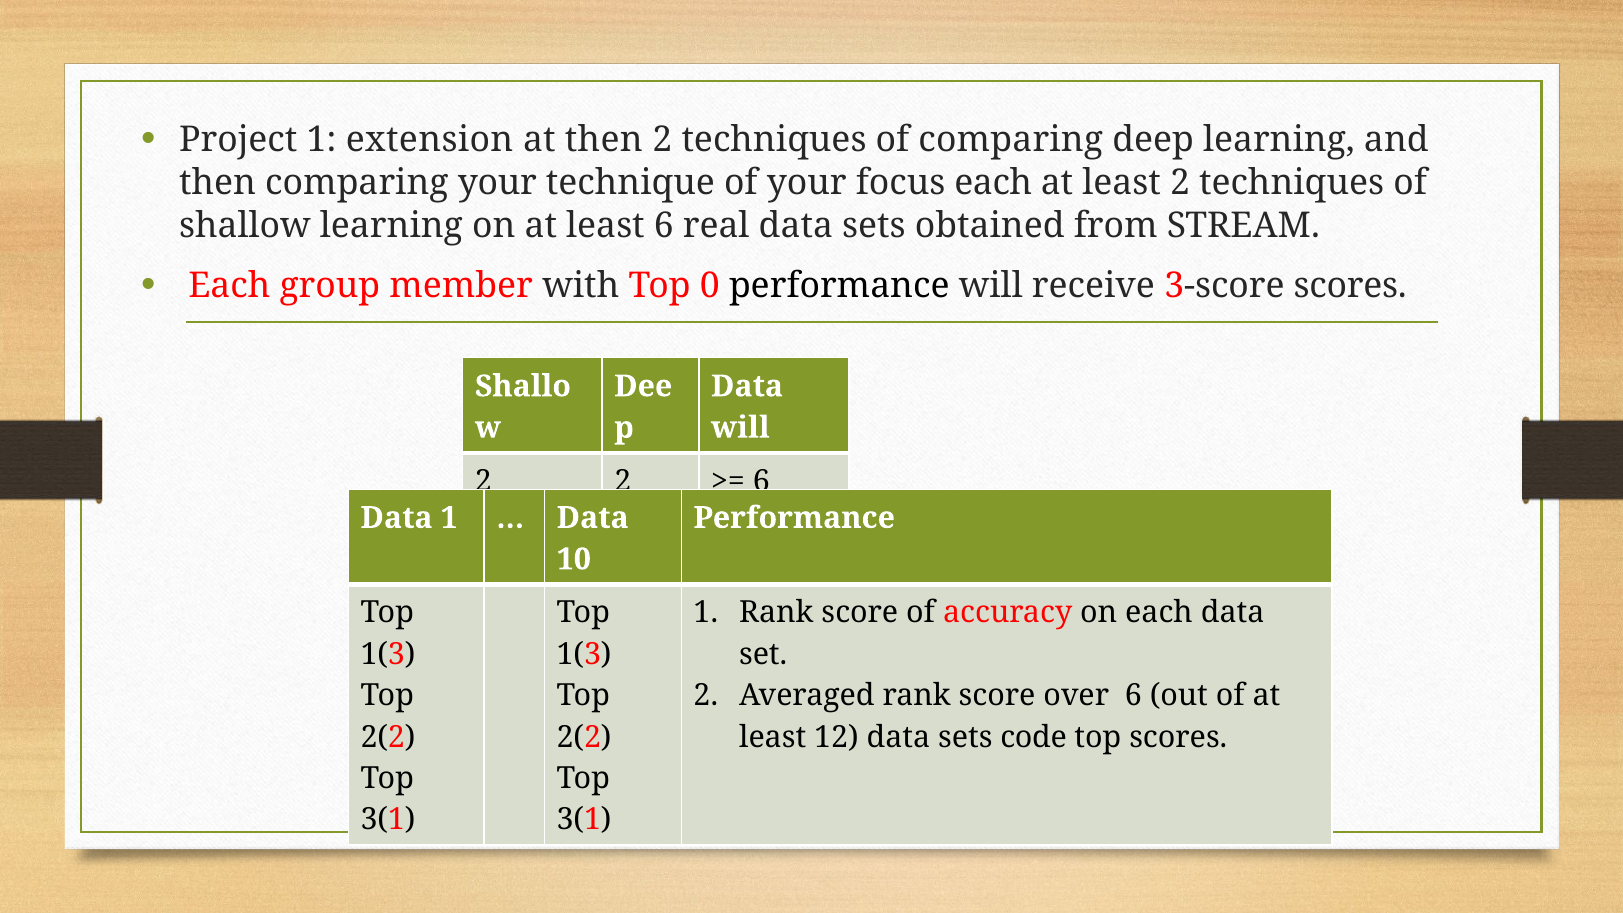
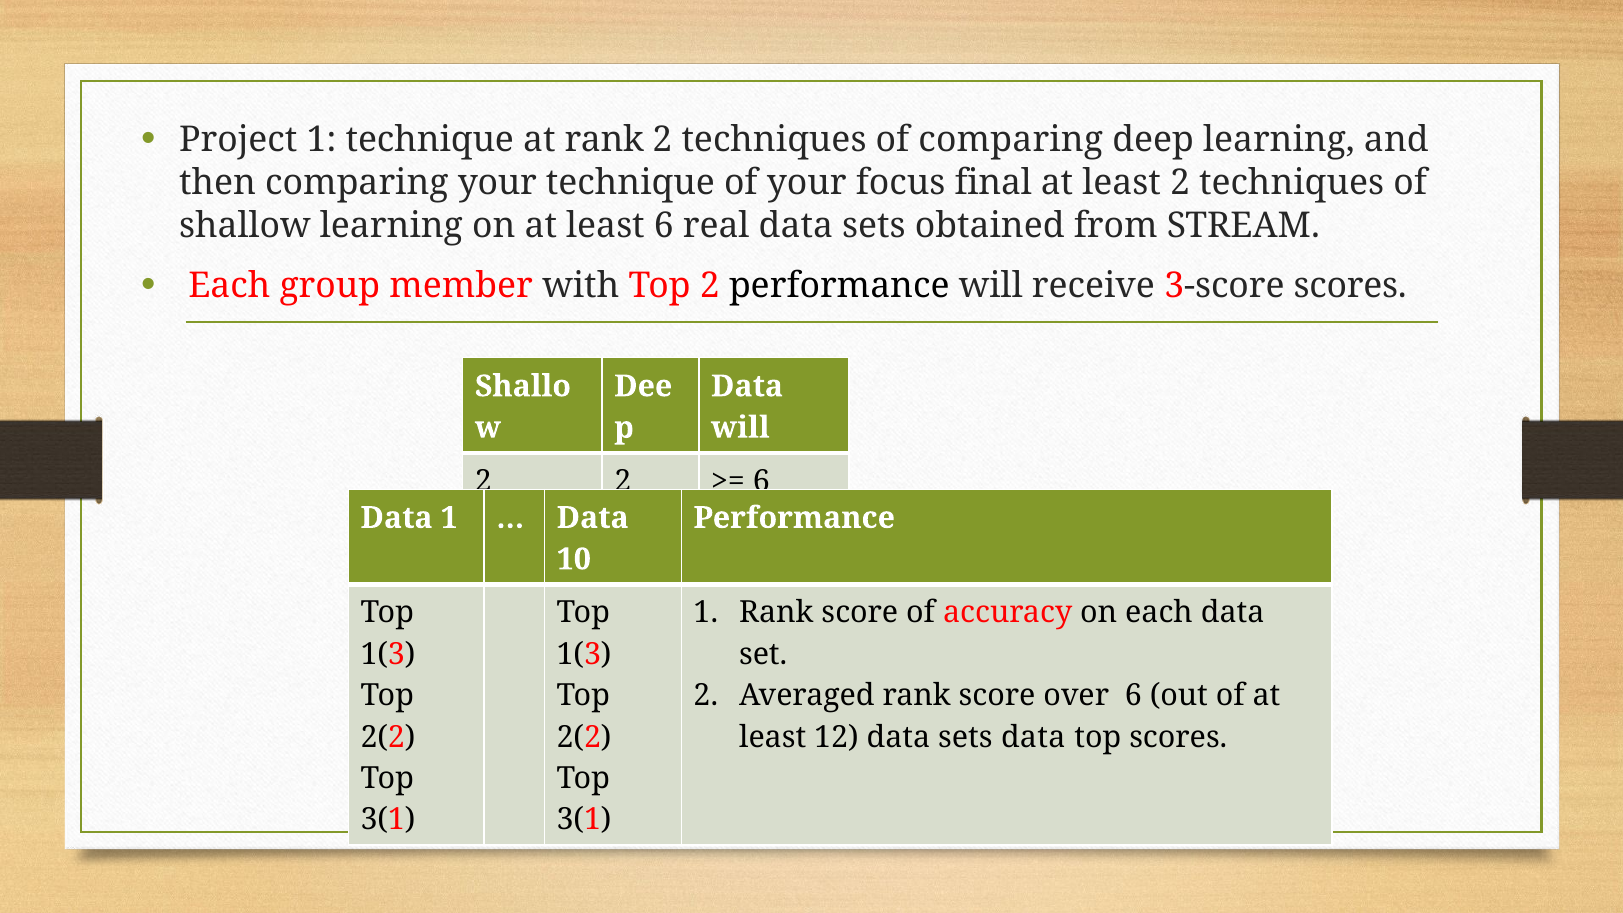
1 extension: extension -> technique (430, 140)
at then: then -> rank (604, 140)
focus each: each -> final (993, 183)
Top 0: 0 -> 2 (710, 286)
sets code: code -> data (1033, 737)
